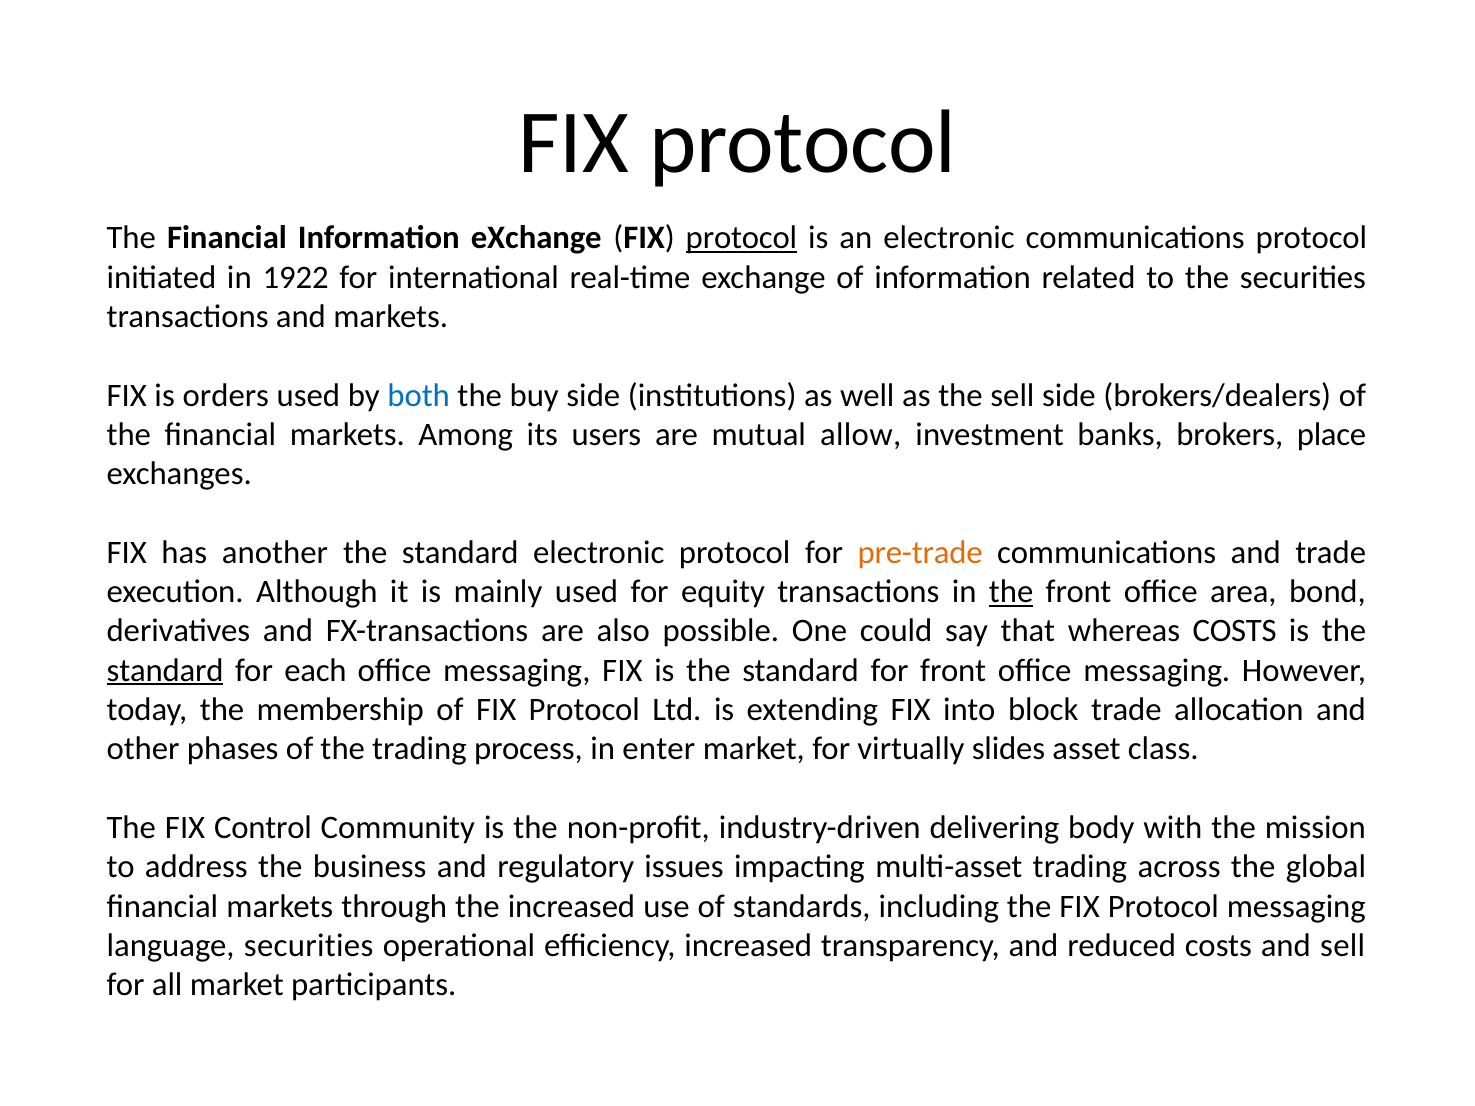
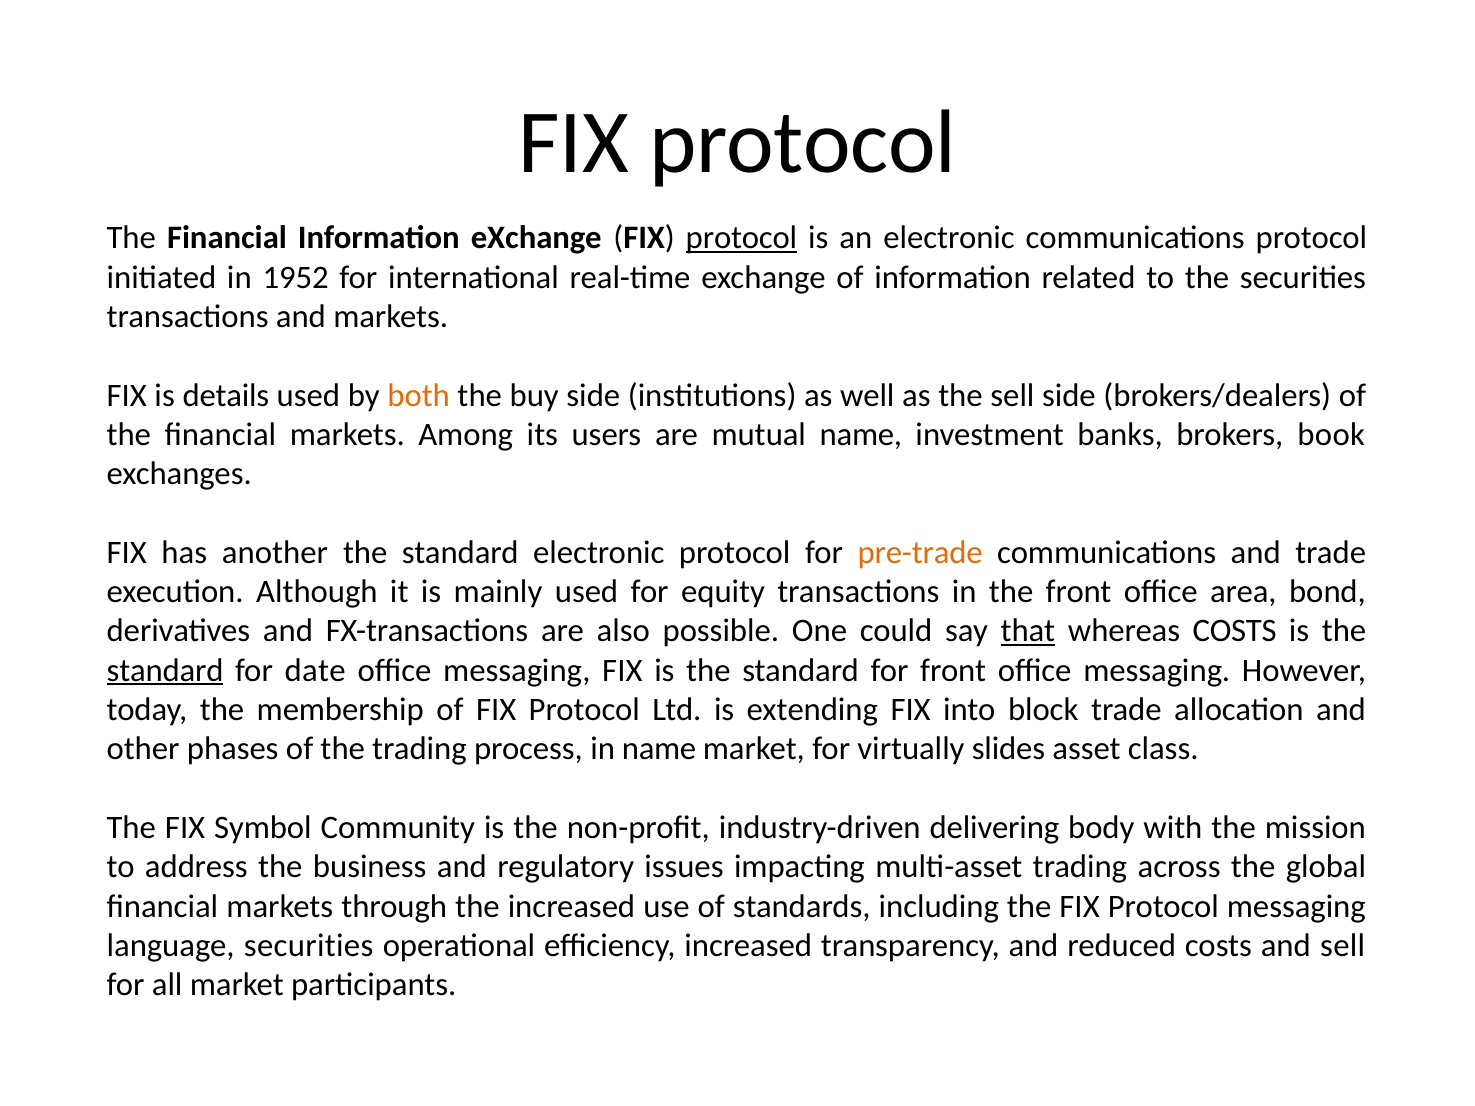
1922: 1922 -> 1952 (296, 277)
orders: orders -> details (226, 395)
both colour: blue -> orange (419, 395)
mutual allow: allow -> name (861, 435)
place: place -> book (1331, 435)
the underline: present -> none (1011, 592)
that underline: none -> present (1028, 631)
each: each -> date (315, 671)
in enter: enter -> name (659, 749)
Control: Control -> Symbol (263, 828)
